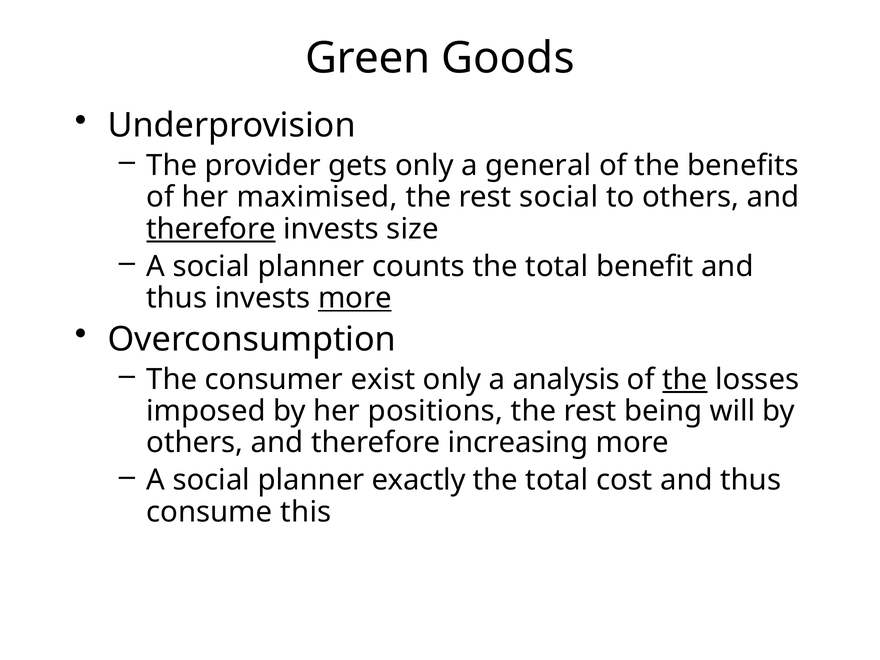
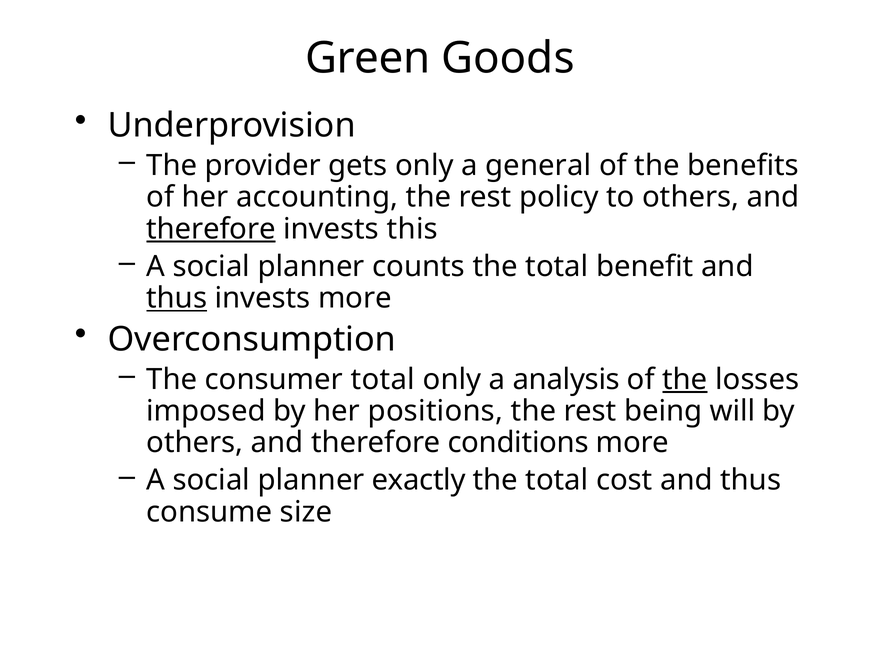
maximised: maximised -> accounting (317, 197)
rest social: social -> policy (559, 197)
size: size -> this (412, 229)
thus underline: none -> present (177, 298)
more underline: present -> none (355, 298)
consumer exist: exist -> total (383, 379)
increasing: increasing -> conditions (518, 443)
this: this -> size (306, 512)
